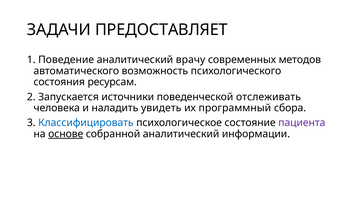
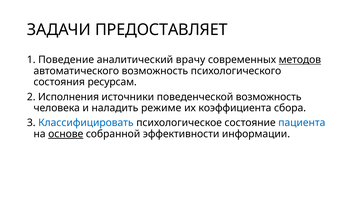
методов underline: none -> present (300, 60)
Запускается: Запускается -> Исполнения (69, 97)
поведенческой отслеживать: отслеживать -> возможность (269, 97)
увидеть: увидеть -> режиме (161, 108)
программный: программный -> коэффициента (235, 108)
пациента colour: purple -> blue (302, 123)
собранной аналитический: аналитический -> эффективности (181, 134)
